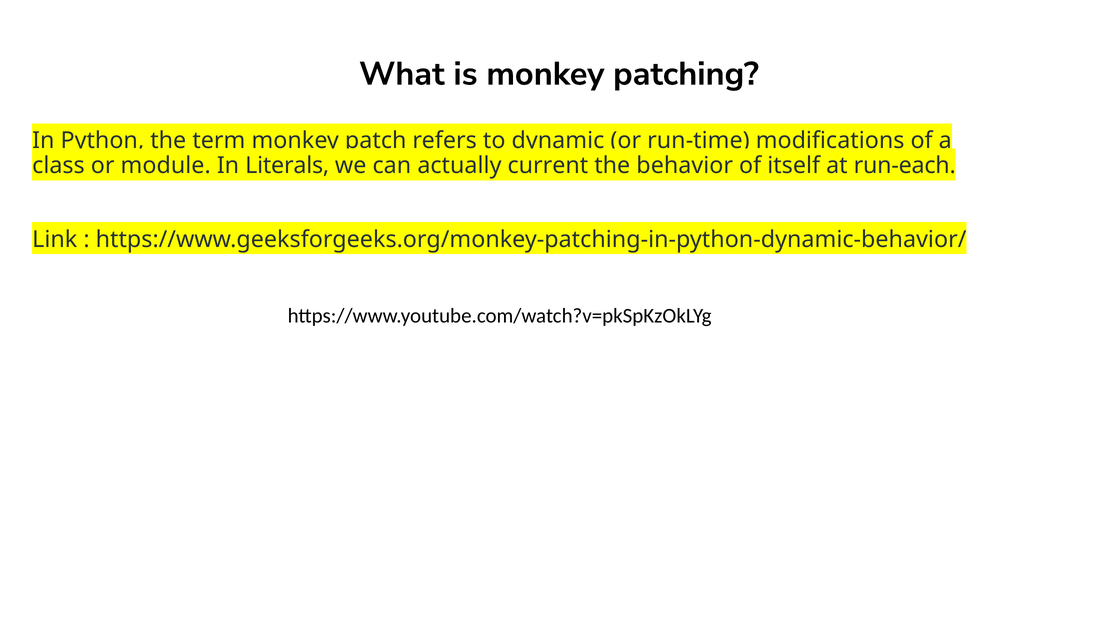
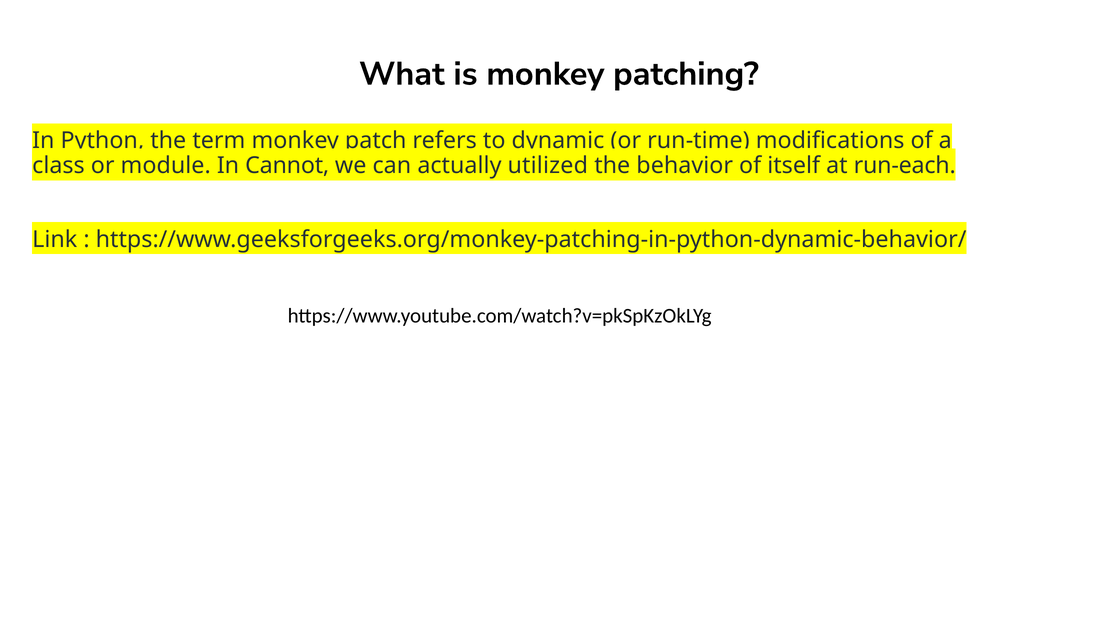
Literals: Literals -> Cannot (287, 166)
current: current -> utilized (548, 166)
